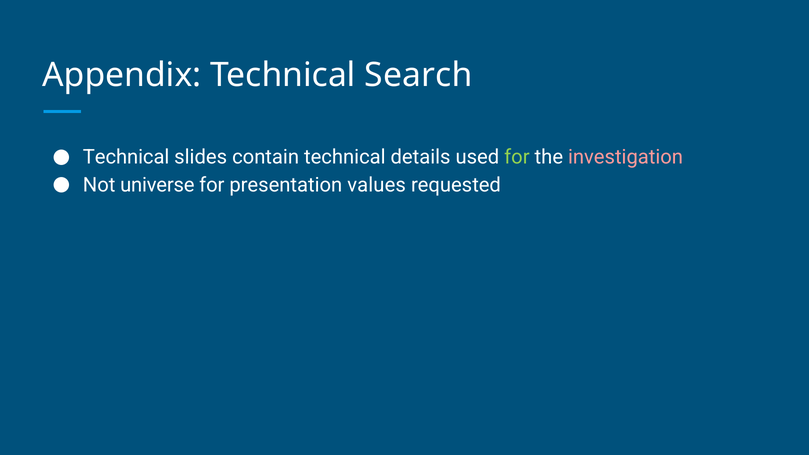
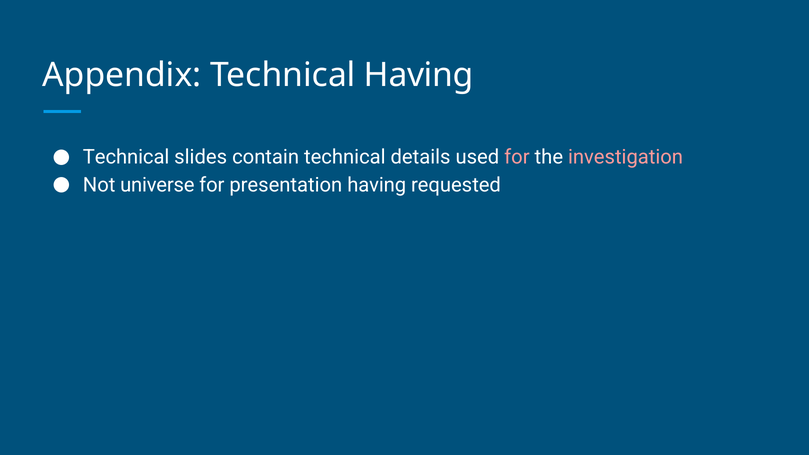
Technical Search: Search -> Having (419, 75)
for colour: light green -> pink (517, 157)
presentation values: values -> having (377, 185)
